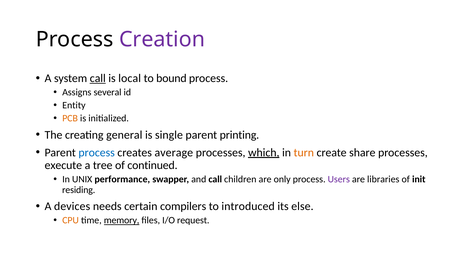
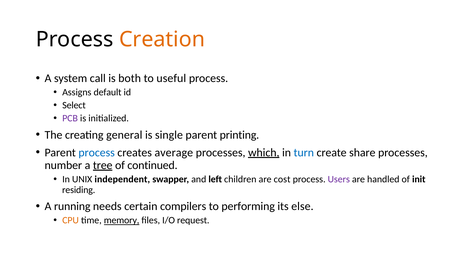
Creation colour: purple -> orange (162, 39)
call underline: present -> none (98, 78)
local: local -> both (130, 78)
bound: bound -> useful (171, 78)
several: several -> default (108, 93)
Entity: Entity -> Select (74, 106)
PCB colour: orange -> purple (70, 119)
turn colour: orange -> blue (304, 153)
execute: execute -> number (63, 165)
tree underline: none -> present (103, 165)
performance: performance -> independent (122, 179)
and call: call -> left (215, 179)
only: only -> cost (282, 179)
libraries: libraries -> handled (383, 179)
devices: devices -> running (72, 207)
introduced: introduced -> performing (248, 207)
